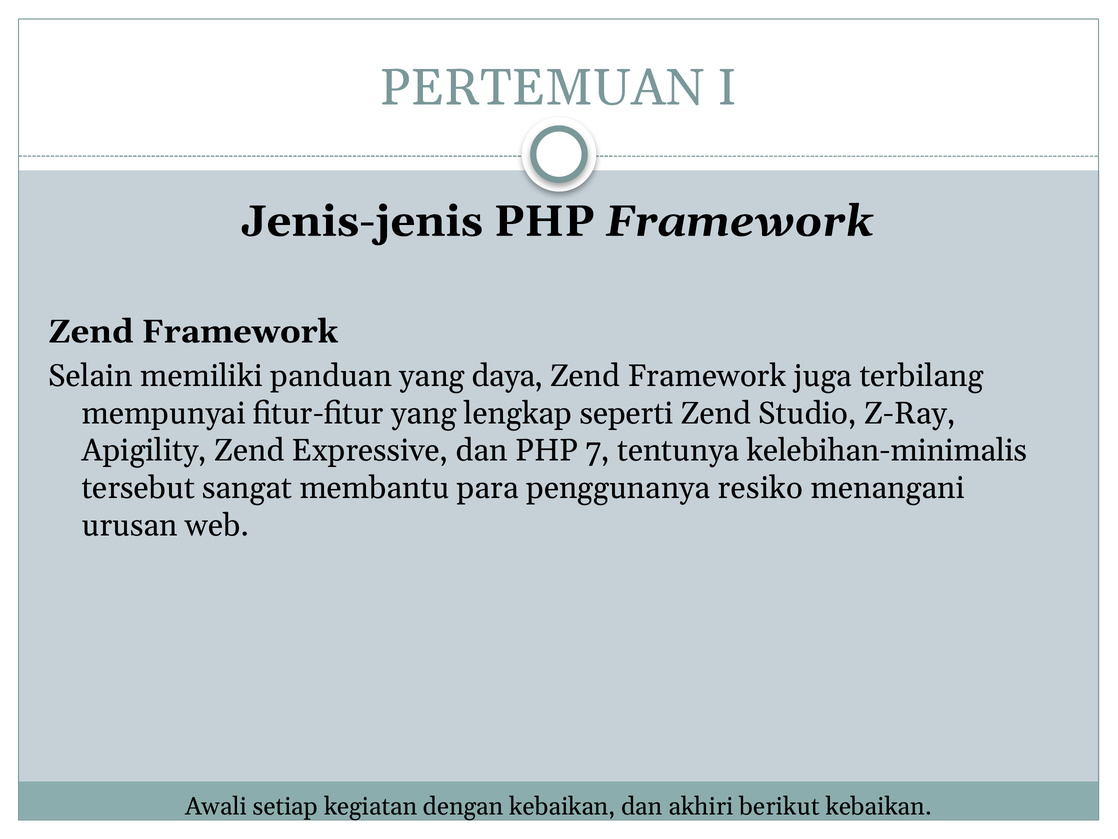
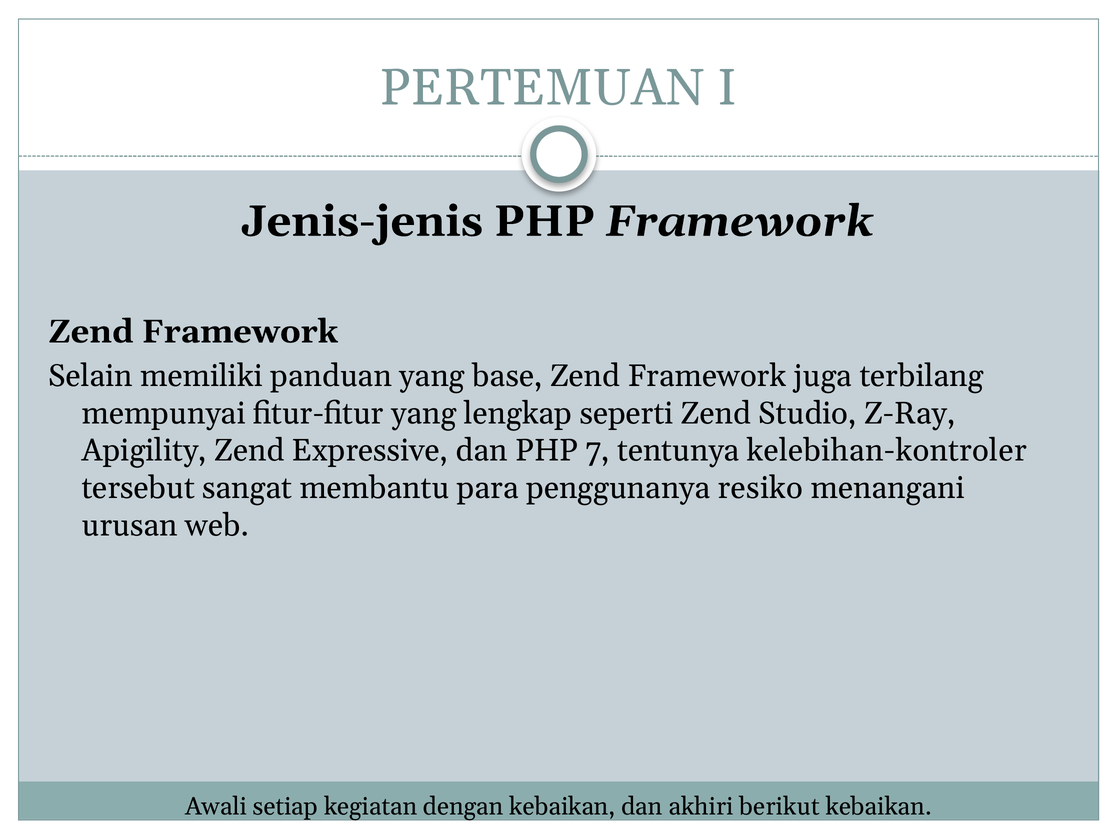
daya: daya -> base (507, 376)
kelebihan-minimalis: kelebihan-minimalis -> kelebihan-kontroler (887, 450)
